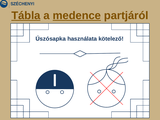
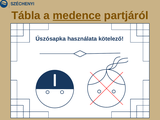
Tábla underline: present -> none (26, 16)
